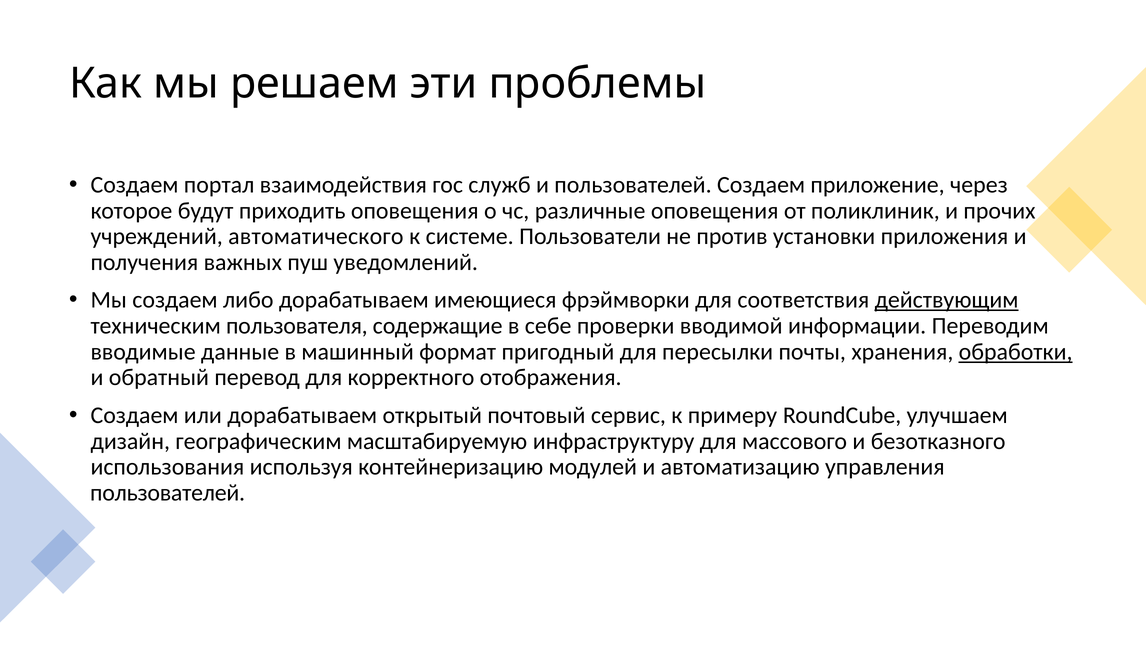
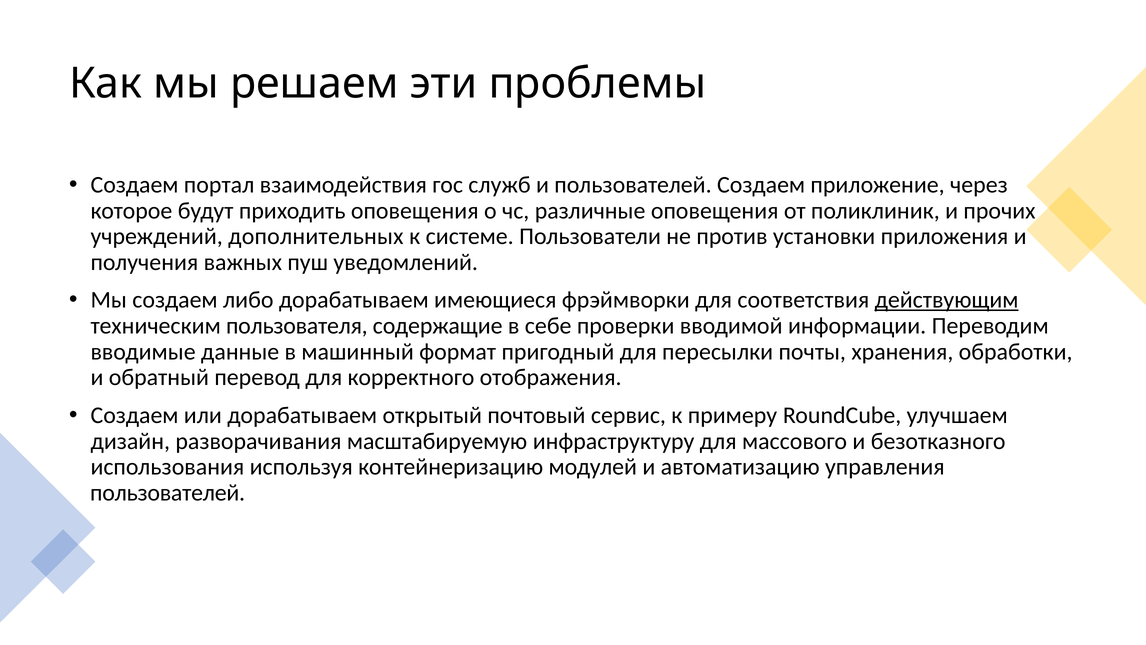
автоматического: автоматического -> дополнительных (316, 236)
обработки underline: present -> none (1016, 352)
географическим: географическим -> разворачивания (258, 441)
